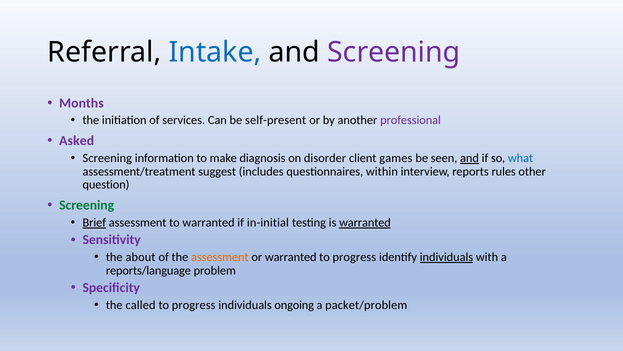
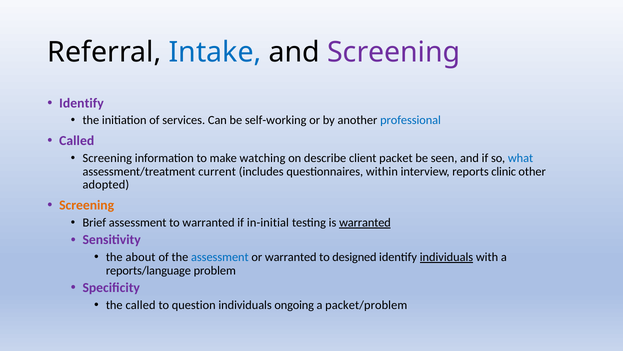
Months: Months -> Identify (81, 103)
self-present: self-present -> self-working (276, 120)
professional colour: purple -> blue (411, 120)
Asked: Asked -> Called (77, 141)
diagnosis: diagnosis -> watching (262, 158)
disorder: disorder -> describe (325, 158)
games: games -> packet (396, 158)
and underline: present -> none (470, 158)
suggest: suggest -> current (217, 171)
rules: rules -> clinic (504, 171)
question: question -> adopted (106, 185)
Screening colour: green -> orange (87, 205)
Brief underline: present -> none (94, 222)
assessment colour: orange -> blue (220, 257)
progress: progress -> designed (354, 257)
progress: progress -> question (194, 305)
